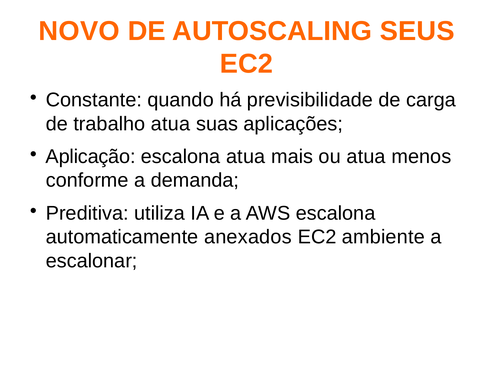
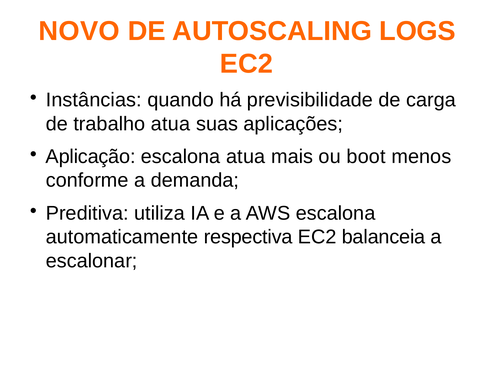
SEUS: SEUS -> LOGS (418, 31)
Constante: Constante -> Instâncias (94, 100)
ou atua: atua -> boot (366, 156)
anexados: anexados -> respectiva (248, 237)
ambiente: ambiente -> balanceia (384, 237)
